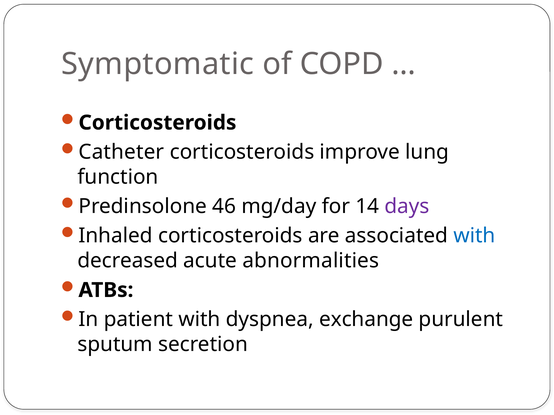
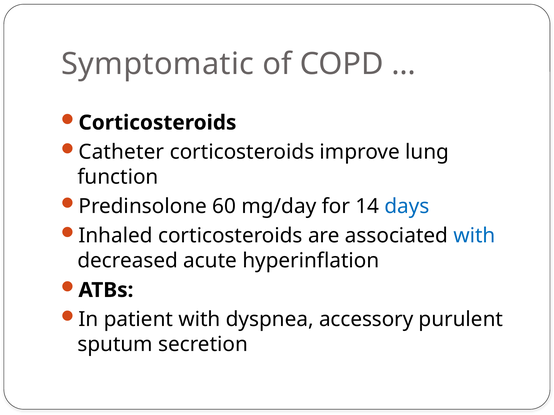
46: 46 -> 60 (224, 207)
days colour: purple -> blue (407, 207)
abnormalities: abnormalities -> hyperinflation (311, 261)
exchange: exchange -> accessory (366, 320)
